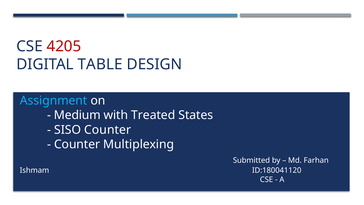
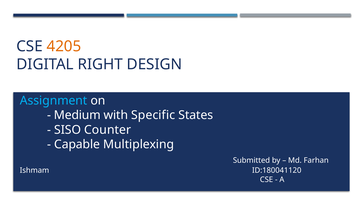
4205 colour: red -> orange (64, 46)
TABLE: TABLE -> RIGHT (100, 64)
Treated: Treated -> Specific (153, 115)
Counter: Counter -> Capable (77, 144)
